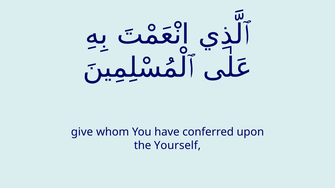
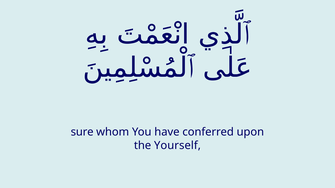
give: give -> sure (82, 132)
